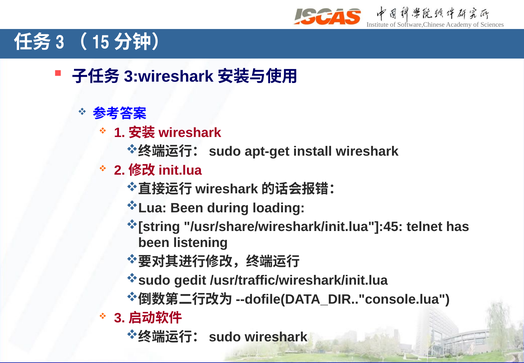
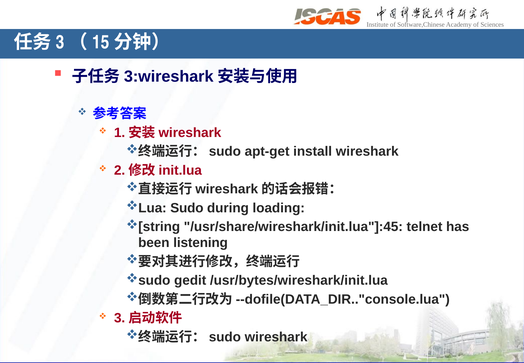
Been: Been -> Sudo (187, 208)
/usr/traffic/wireshark/init.lua: /usr/traffic/wireshark/init.lua -> /usr/bytes/wireshark/init.lua (299, 280)
